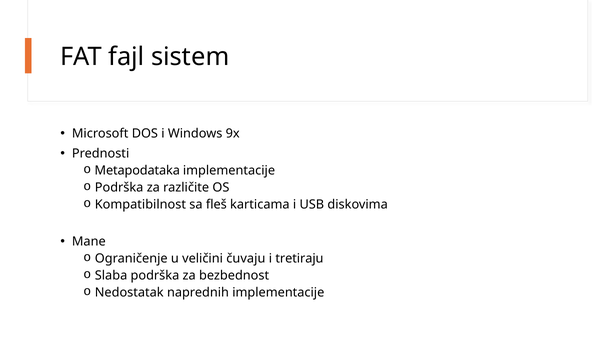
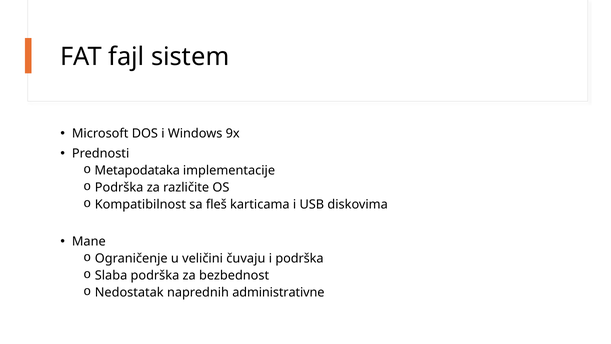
i tretiraju: tretiraju -> podrška (299, 258)
naprednih implementacije: implementacije -> administrativne (278, 292)
